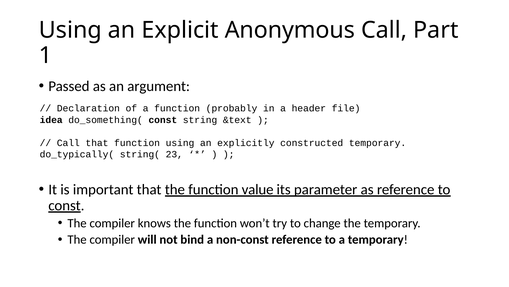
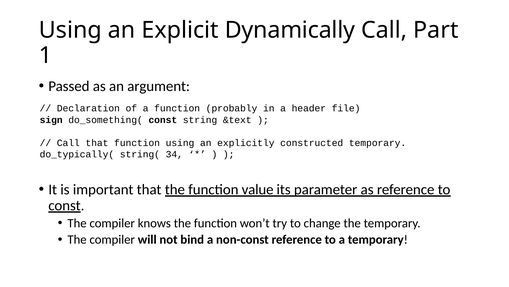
Anonymous: Anonymous -> Dynamically (290, 30)
idea: idea -> sign (51, 120)
23: 23 -> 34 (174, 154)
